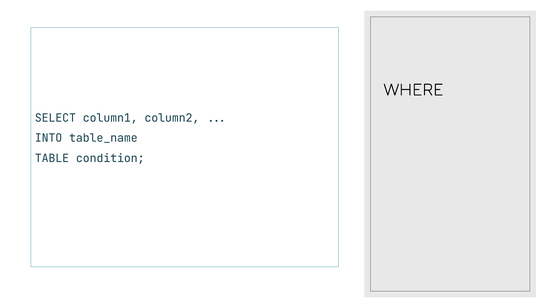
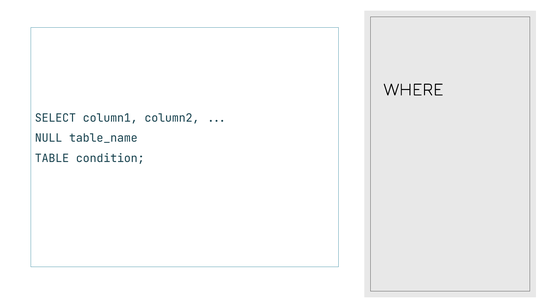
INTO: INTO -> NULL (49, 138)
